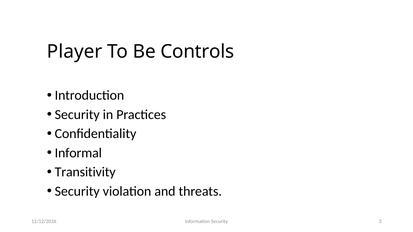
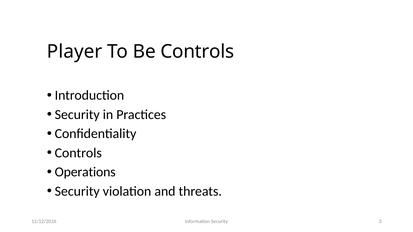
Informal: Informal -> Controls (78, 153)
Transitivity: Transitivity -> Operations (85, 172)
